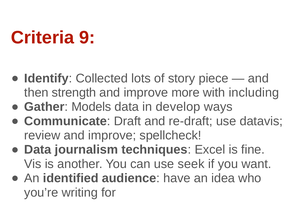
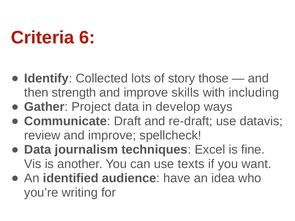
9: 9 -> 6 (87, 38)
piece: piece -> those (214, 78)
more: more -> skills (185, 93)
Models: Models -> Project (91, 107)
seek: seek -> texts (191, 164)
